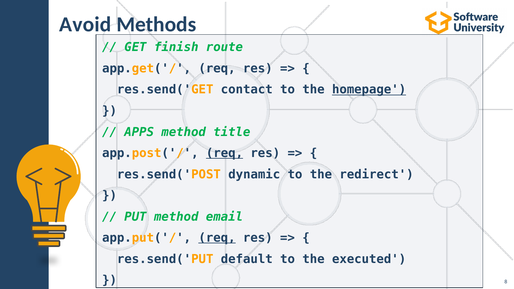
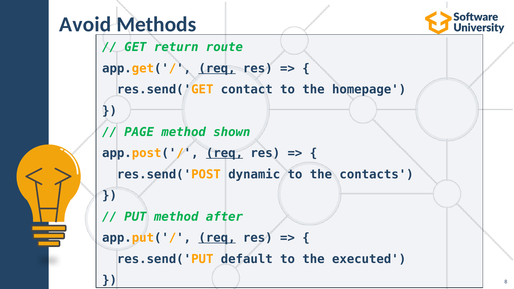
finish: finish -> return (176, 47)
req underline: none -> present (217, 68)
homepage underline: present -> none (369, 90)
APPS: APPS -> PAGE (139, 132)
title: title -> shown (232, 132)
redirect: redirect -> contacts (377, 174)
email: email -> after (224, 217)
